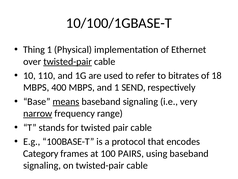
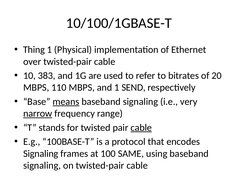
twisted-pair underline: present -> none (68, 61)
110: 110 -> 383 (47, 75)
18: 18 -> 20 (217, 75)
400: 400 -> 110 (59, 87)
cable underline: none -> present (141, 127)
Category: Category -> Signaling (41, 153)
PAIRS: PAIRS -> SAME (131, 153)
